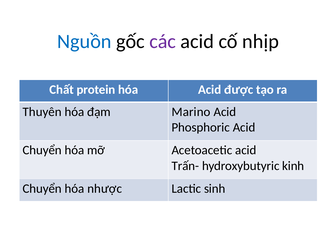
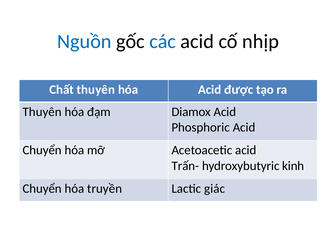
các colour: purple -> blue (163, 41)
Chất protein: protein -> thuyên (96, 90)
Marino: Marino -> Diamox (191, 112)
nhược: nhược -> truyền (105, 189)
sinh: sinh -> giác (215, 189)
